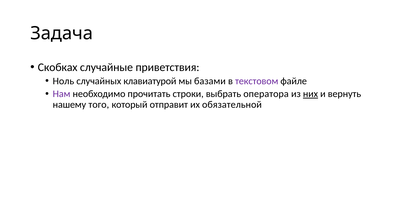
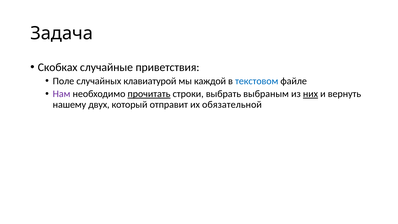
Ноль: Ноль -> Поле (63, 81)
базами: базами -> каждой (210, 81)
текстовом colour: purple -> blue (257, 81)
прочитать underline: none -> present (149, 94)
оператора: оператора -> выбраным (266, 94)
того: того -> двух (99, 105)
